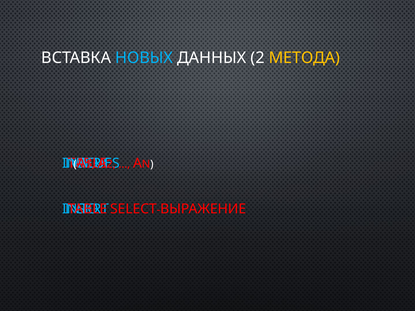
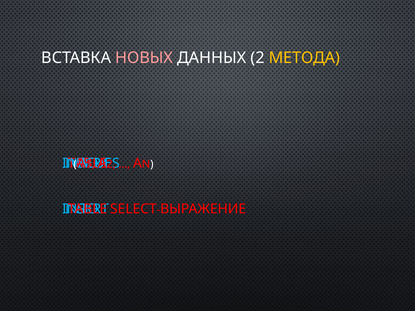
НОВЫХ colour: light blue -> pink (144, 58)
